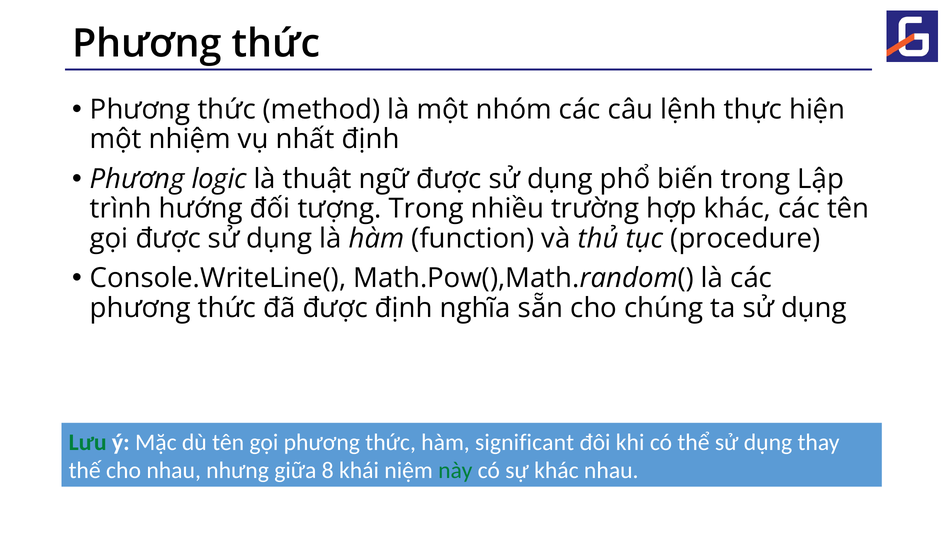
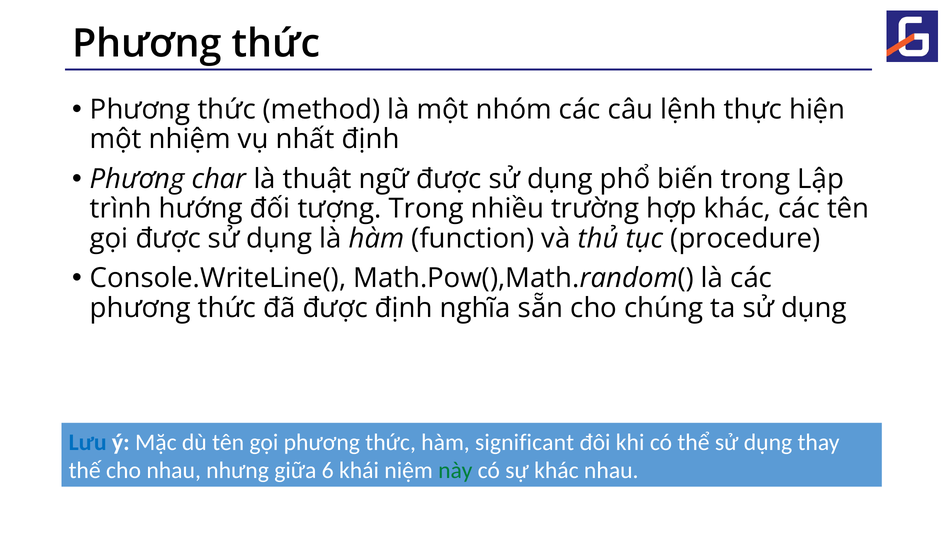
logic: logic -> char (219, 179)
Lưu colour: green -> blue (88, 442)
8: 8 -> 6 (328, 470)
